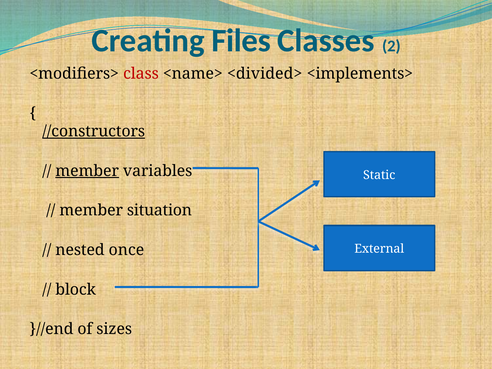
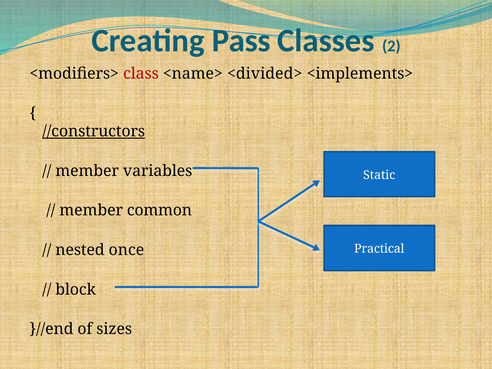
Files: Files -> Pass (241, 41)
member underline: present -> none (87, 171)
situation: situation -> common (159, 210)
External: External -> Practical (379, 249)
